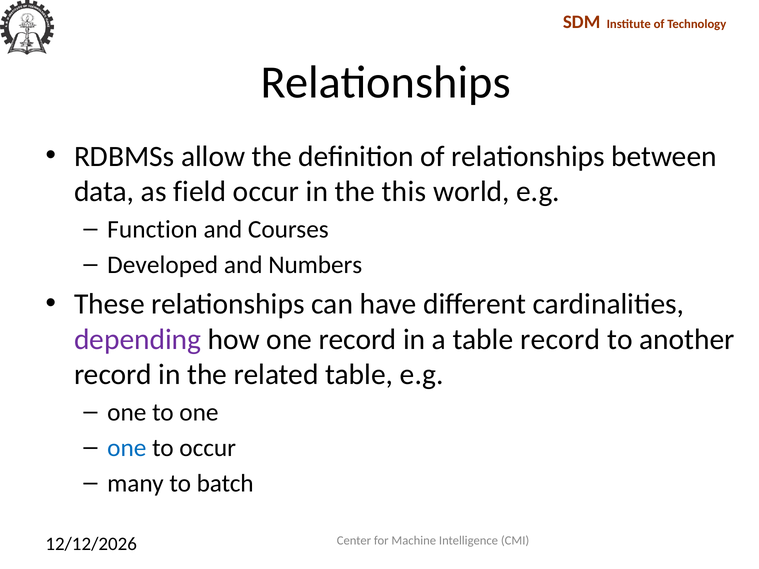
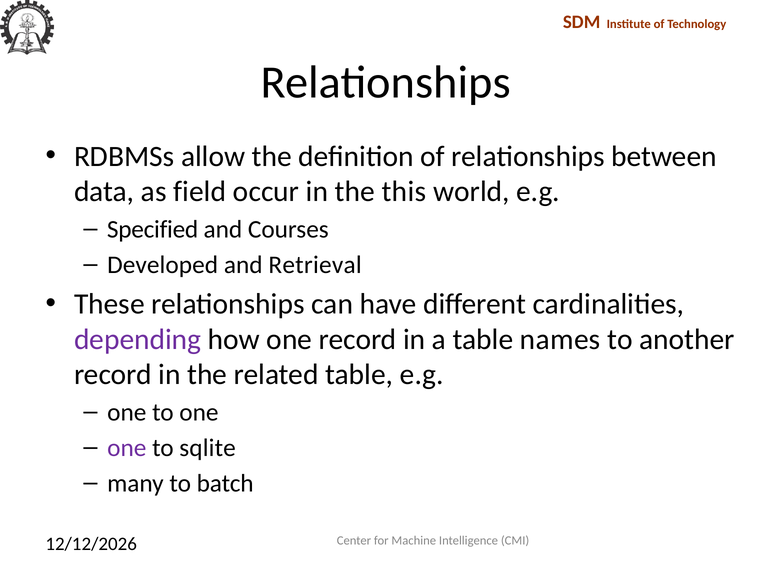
Function: Function -> Specified (153, 230)
Numbers: Numbers -> Retrieval (315, 265)
table record: record -> names (560, 339)
one colour: blue -> purple (127, 448)
to occur: occur -> sqlite (208, 448)
